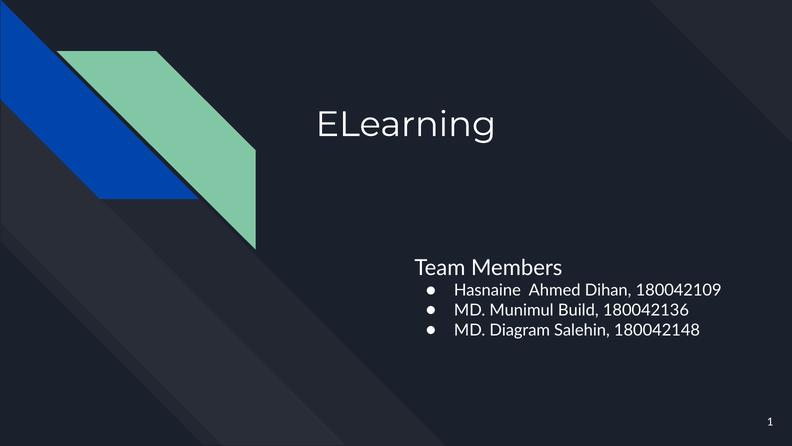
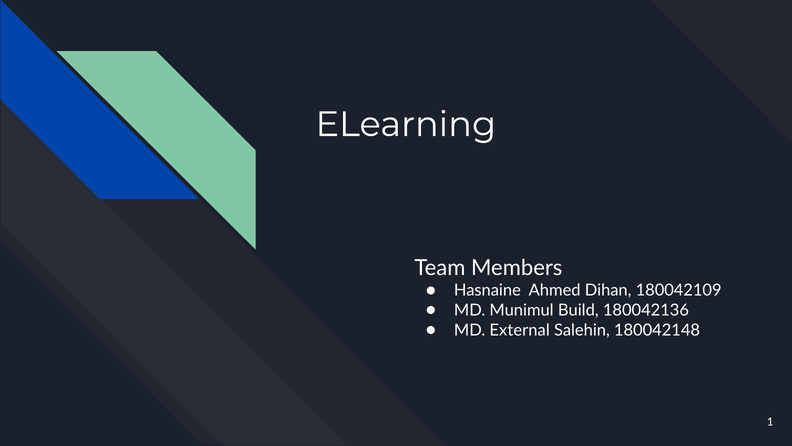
Diagram: Diagram -> External (520, 330)
